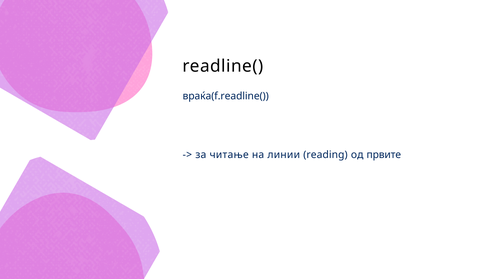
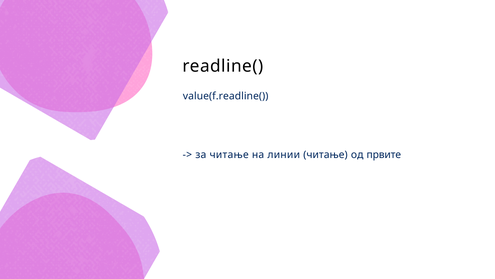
враќа(f.readline(: враќа(f.readline( -> value(f.readline( (226, 96)
линии reading: reading -> читање (325, 154)
